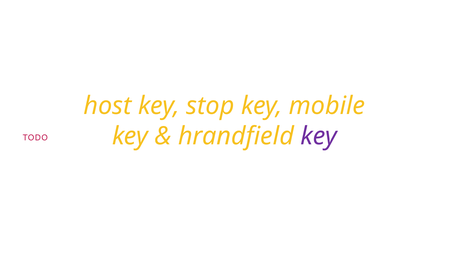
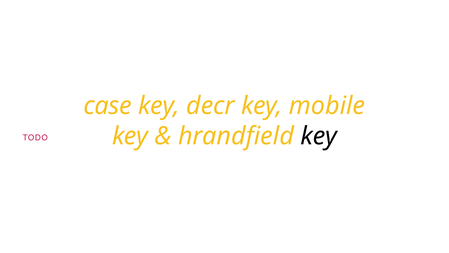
host: host -> case (108, 106)
stop: stop -> decr (210, 106)
key colour: purple -> black (319, 136)
